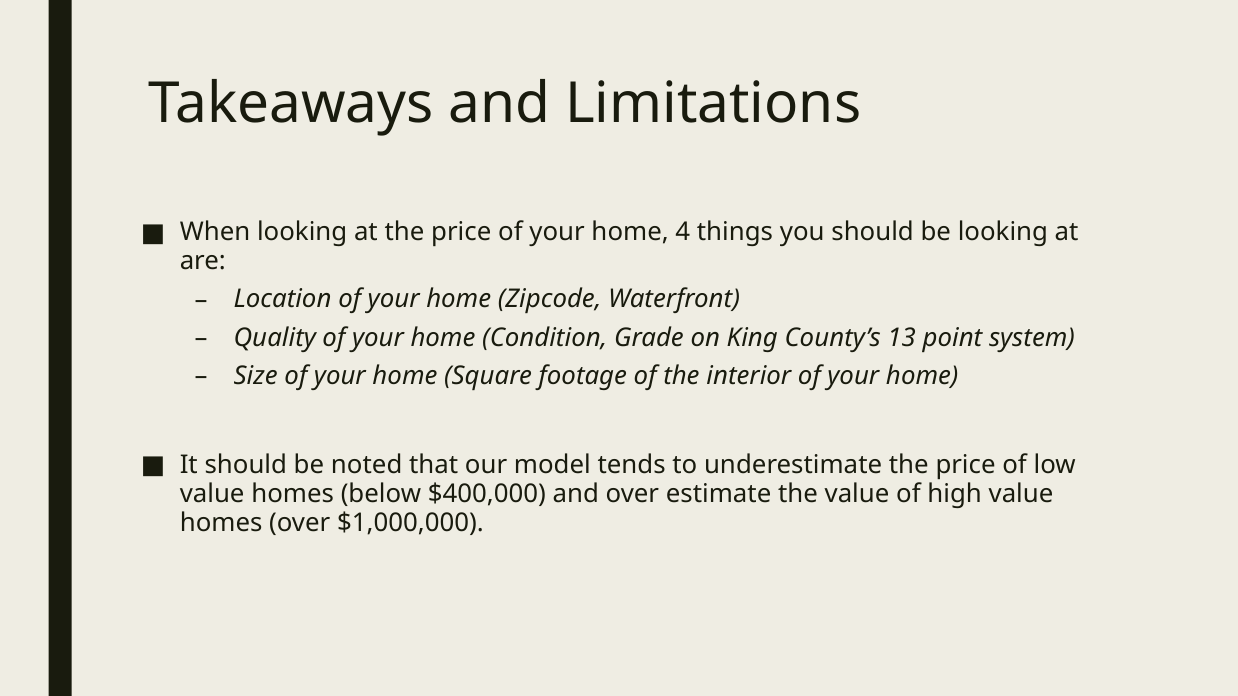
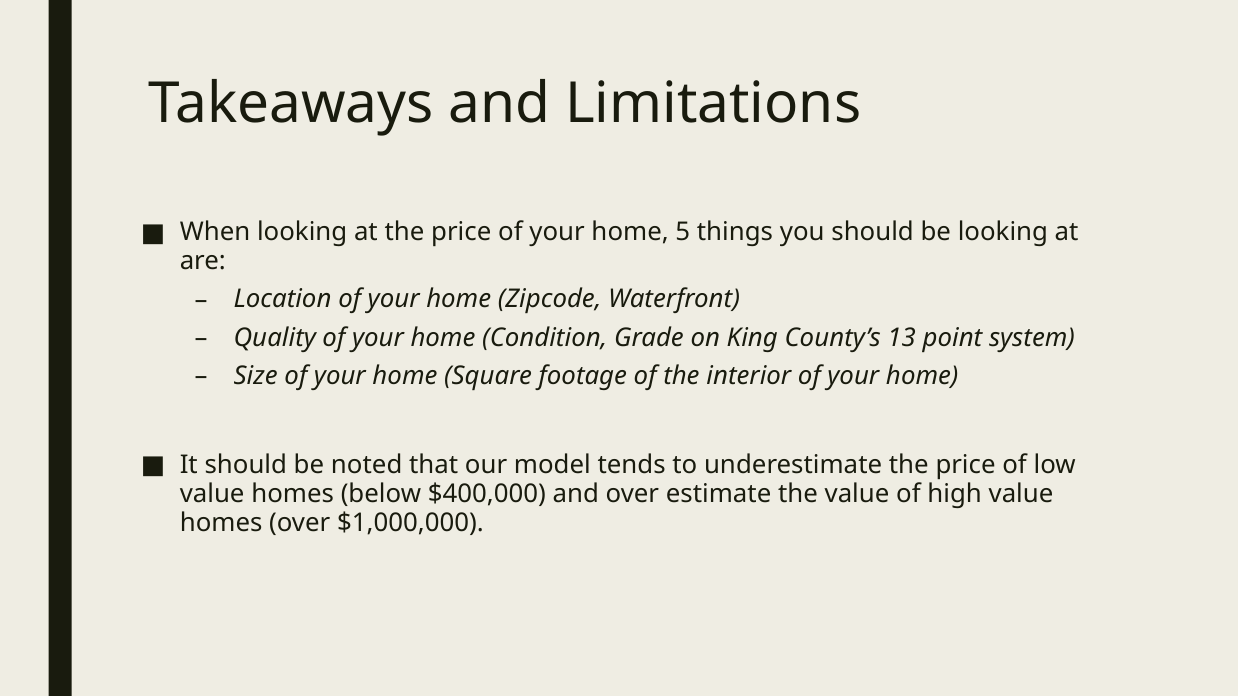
4: 4 -> 5 (683, 232)
